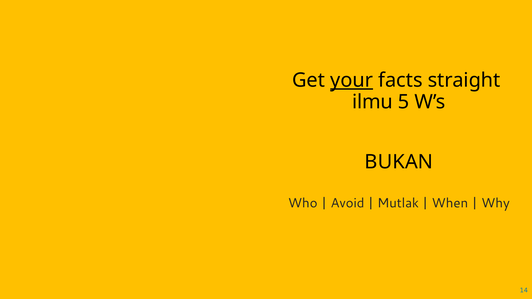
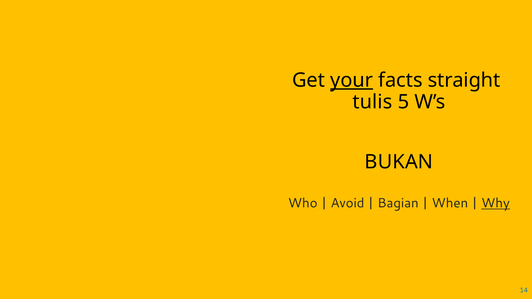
ilmu: ilmu -> tulis (372, 102)
Mutlak: Mutlak -> Bagian (398, 203)
Why underline: none -> present (496, 203)
